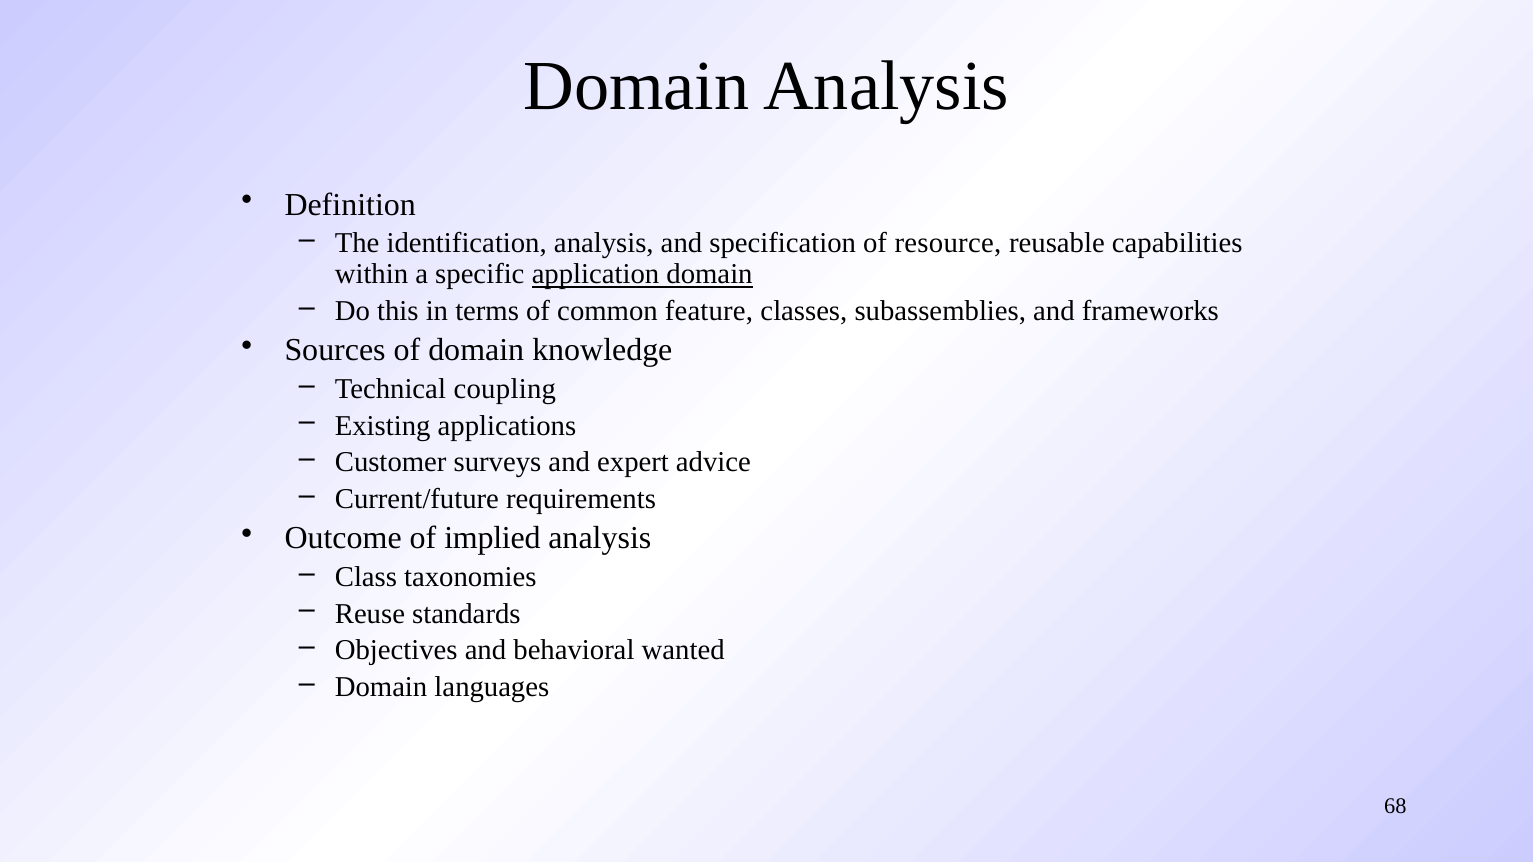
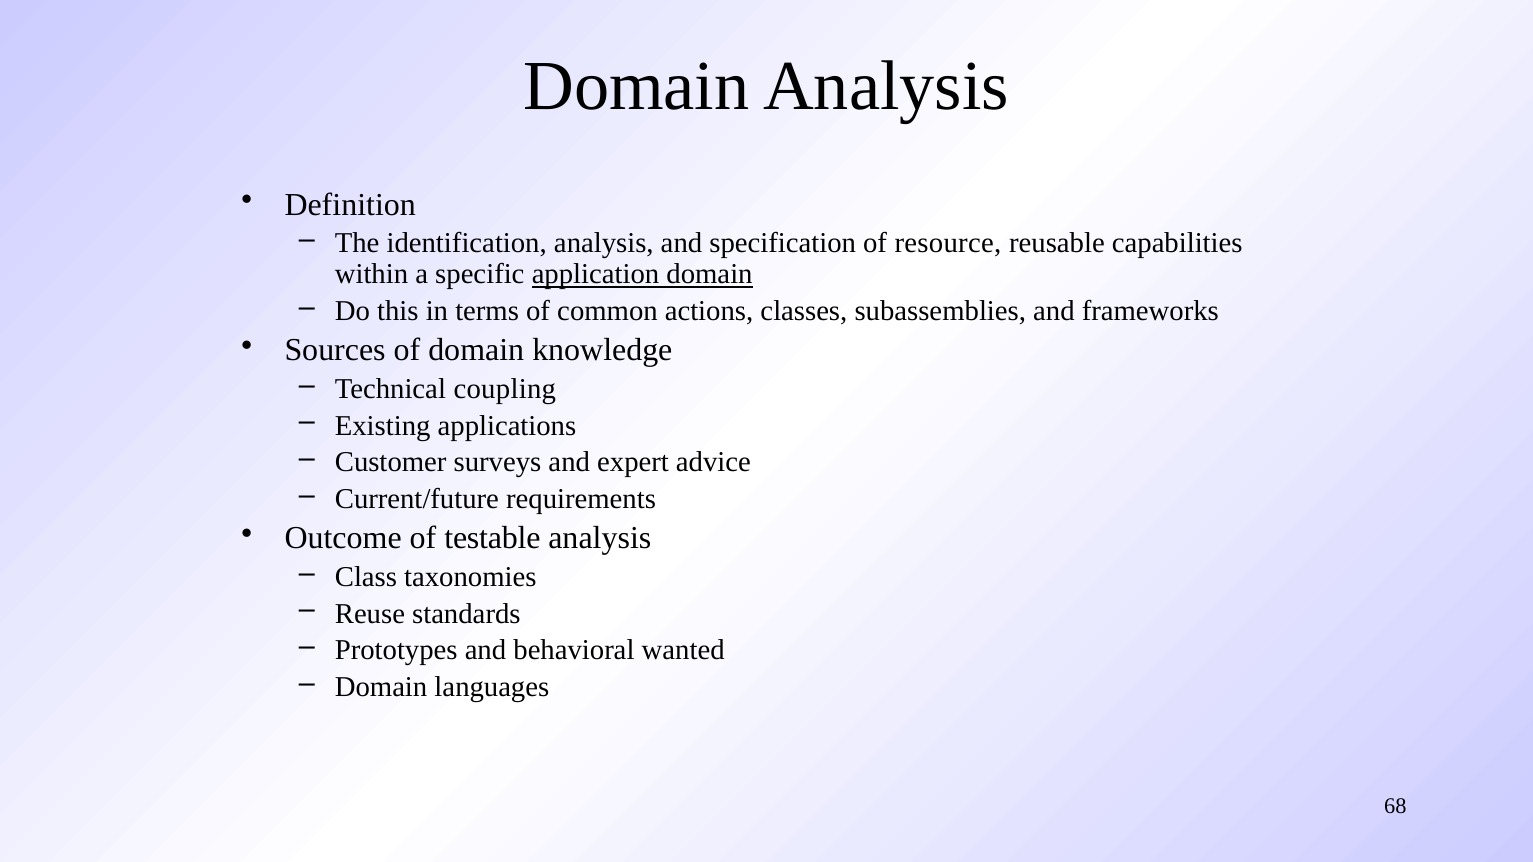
feature: feature -> actions (709, 311)
implied: implied -> testable (492, 538)
Objectives: Objectives -> Prototypes (396, 651)
